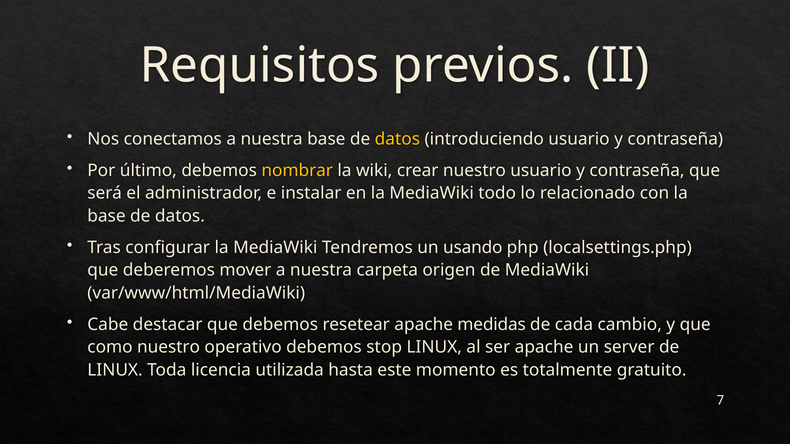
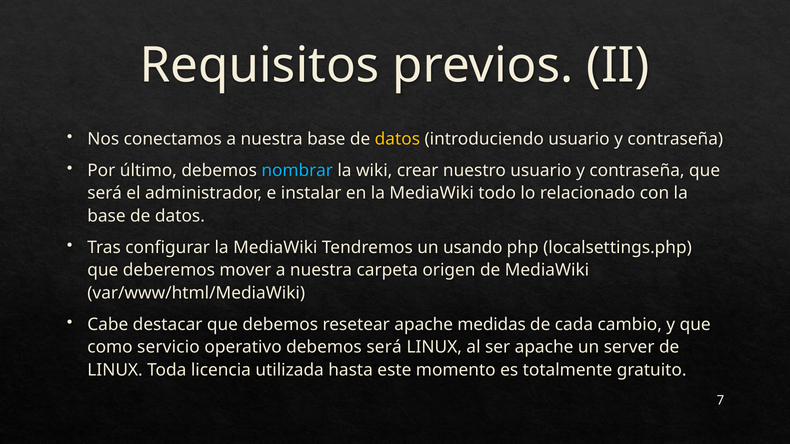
nombrar colour: yellow -> light blue (297, 170)
como nuestro: nuestro -> servicio (168, 347)
debemos stop: stop -> será (384, 347)
